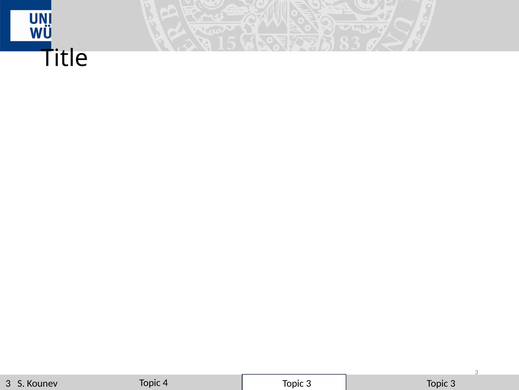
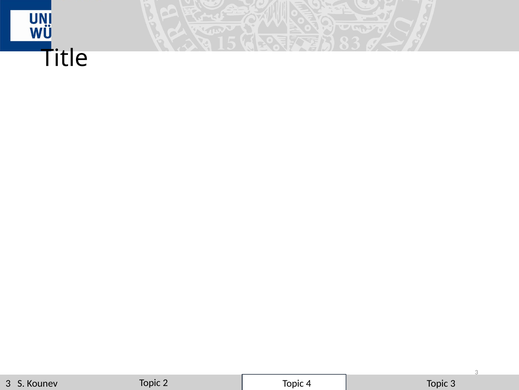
4: 4 -> 2 (165, 382)
3: 3 -> 4 (309, 383)
